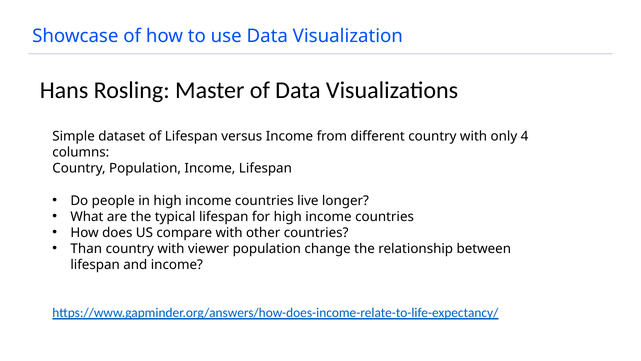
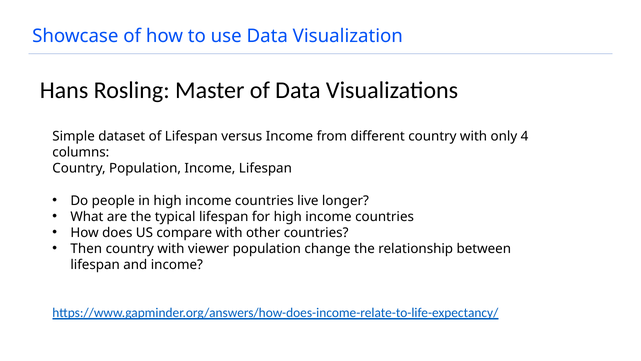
Than: Than -> Then (86, 248)
